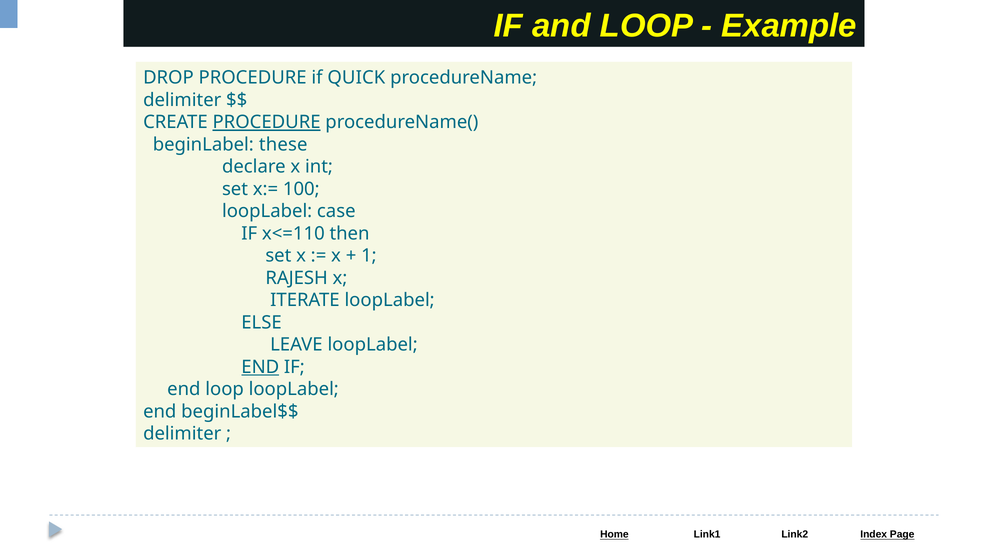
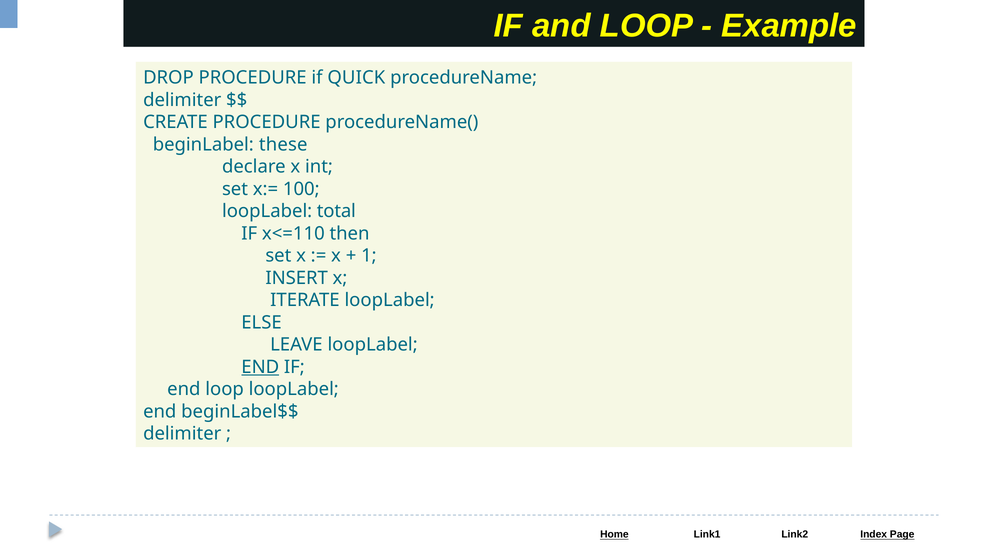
PROCEDURE underline: present -> none (267, 122)
case: case -> total (336, 211)
RAJESH: RAJESH -> INSERT (297, 278)
